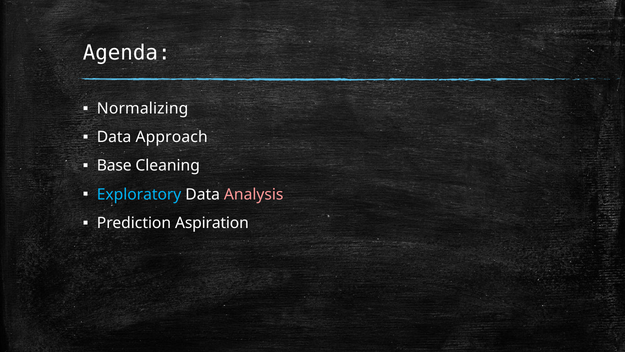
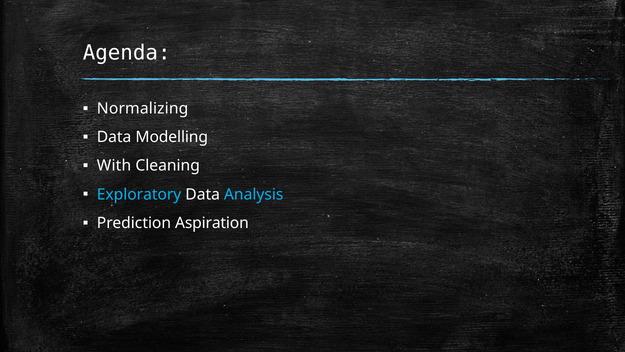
Approach: Approach -> Modelling (172, 137)
Base: Base -> With (114, 166)
Analysis colour: pink -> light blue (254, 194)
